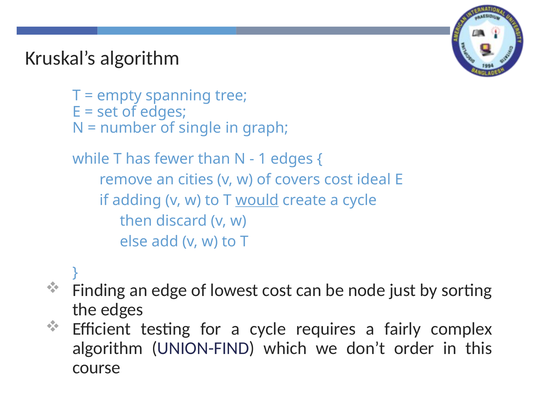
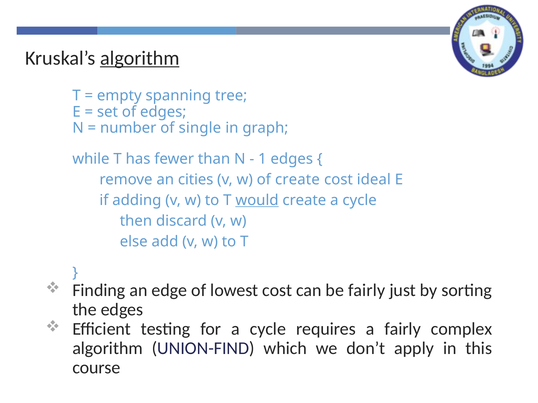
algorithm underline: none -> present (140, 58)
of covers: covers -> create (297, 180)
be node: node -> fairly (367, 291)
order: order -> apply (414, 349)
